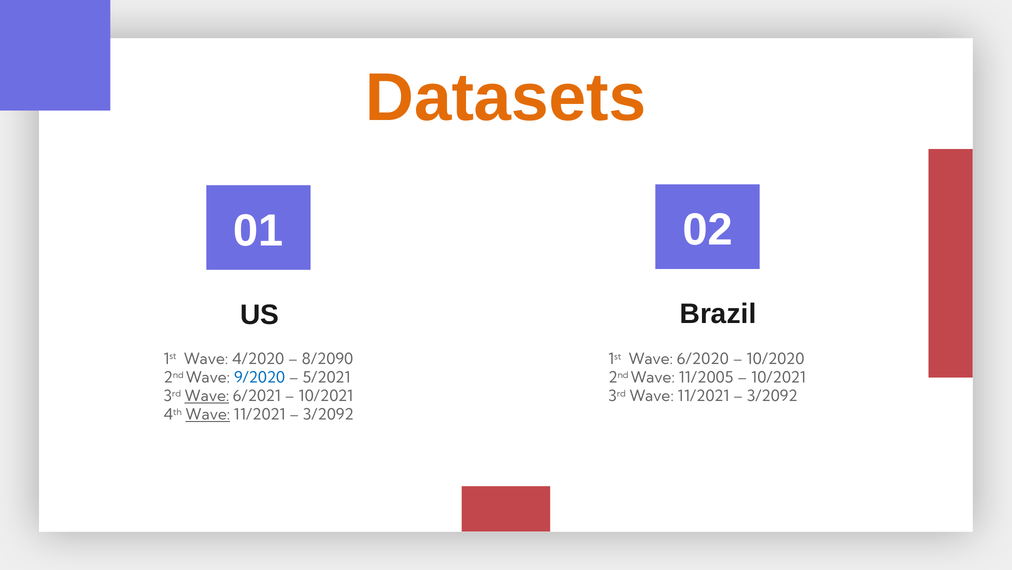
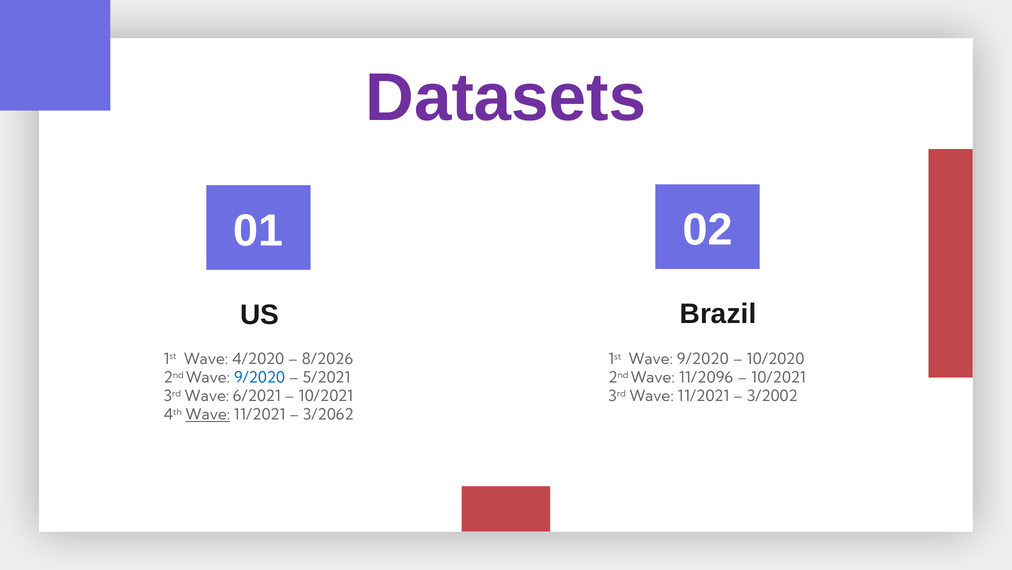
Datasets colour: orange -> purple (506, 98)
8/2090: 8/2090 -> 8/2026 (327, 359)
1st Wave 6/2020: 6/2020 -> 9/2020 (703, 359)
11/2005: 11/2005 -> 11/2096 (706, 377)
Wave underline: present -> none (207, 396)
3/2092: 3/2092 -> 3/2002 (772, 396)
3/2092: 3/2092 -> 3/2062 (328, 414)
